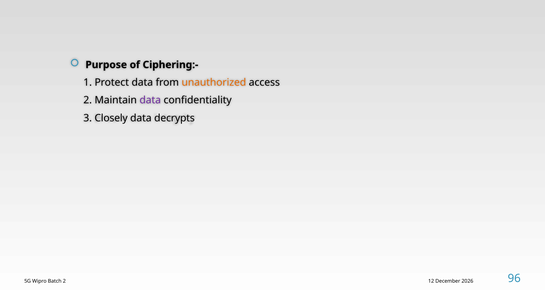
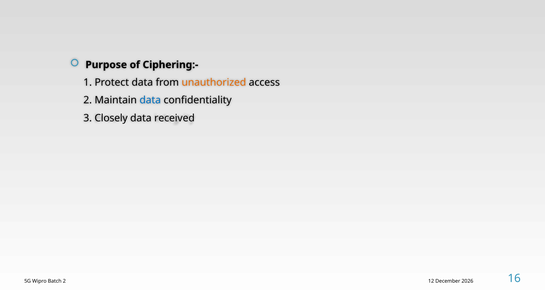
data colour: purple -> blue (150, 100)
decrypts: decrypts -> received (174, 118)
96: 96 -> 16 (514, 278)
